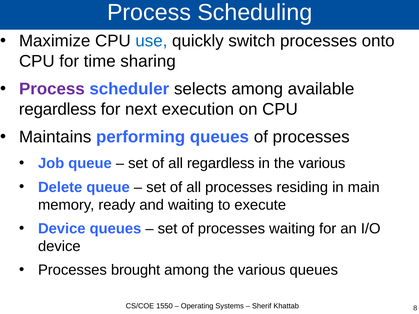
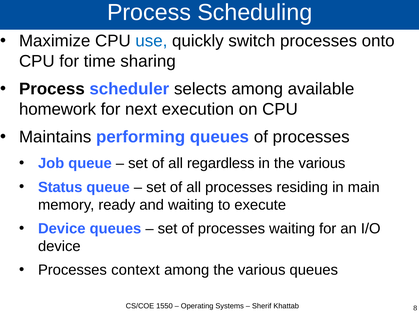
Process colour: purple -> black (52, 89)
regardless: regardless -> homework (58, 109)
Delete: Delete -> Status (60, 187)
brought: brought -> context (135, 270)
